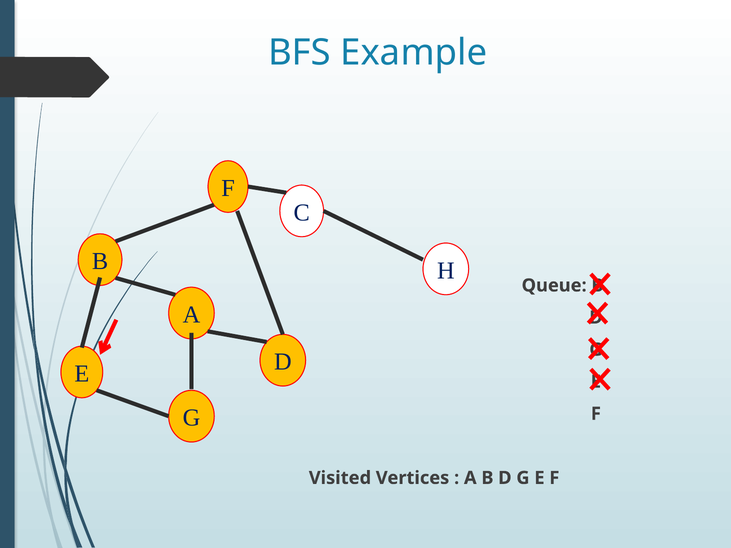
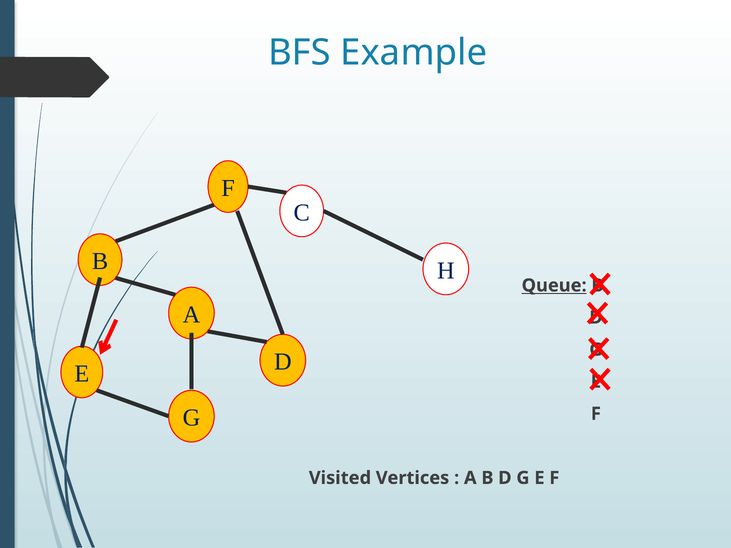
Queue underline: none -> present (554, 286)
